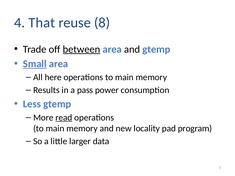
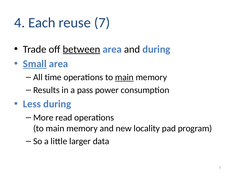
That: That -> Each (42, 23)
reuse 8: 8 -> 7 (102, 23)
and gtemp: gtemp -> during (156, 49)
here: here -> time (53, 77)
main underline: none -> present (124, 77)
Less gtemp: gtemp -> during (57, 104)
read underline: present -> none (64, 118)
